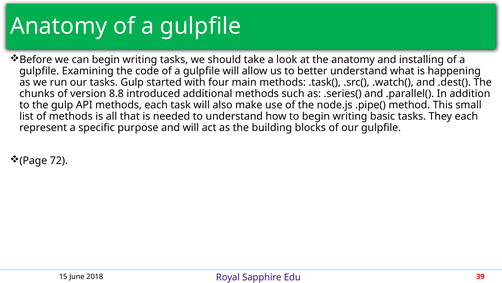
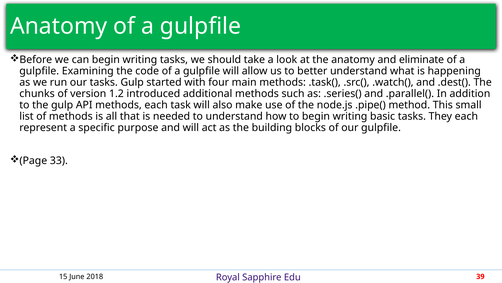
installing: installing -> eliminate (422, 60)
8.8: 8.8 -> 1.2 (116, 94)
72: 72 -> 33 (59, 160)
